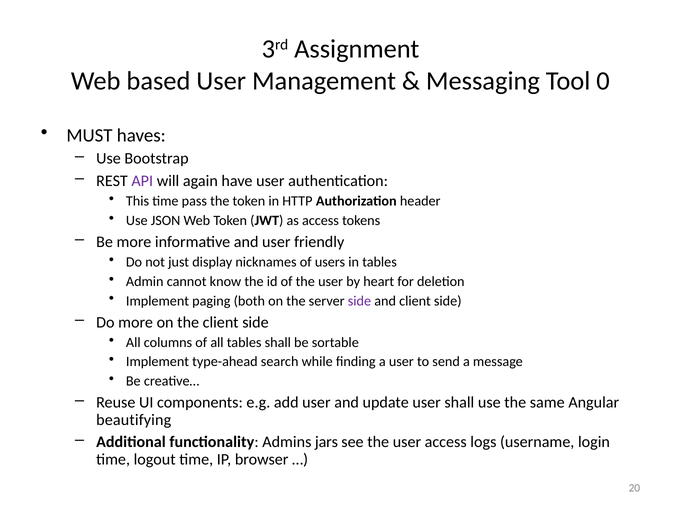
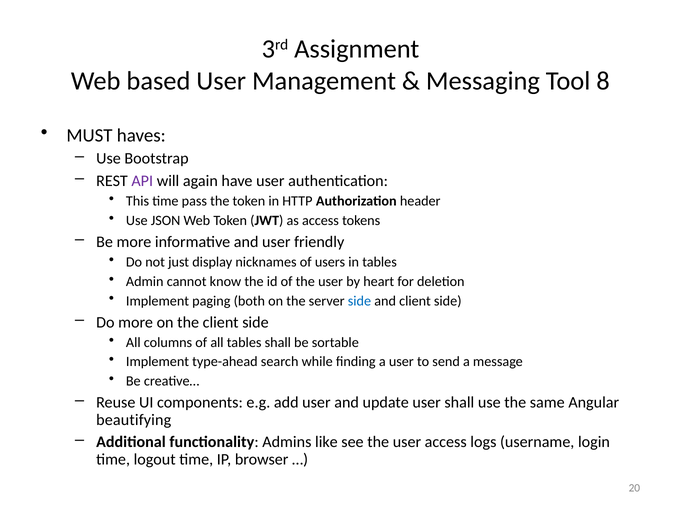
0: 0 -> 8 (603, 81)
side colour: purple -> blue (359, 301)
jars: jars -> like (326, 442)
